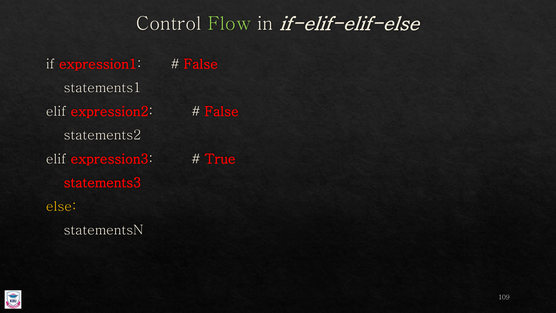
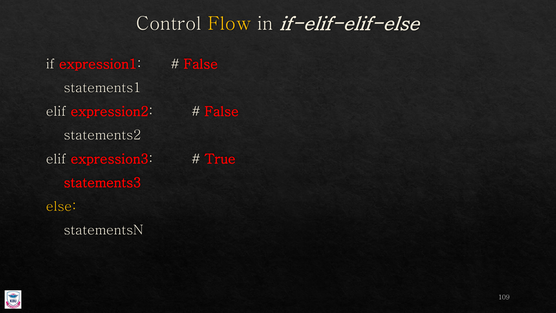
Flow colour: light green -> yellow (229, 24)
